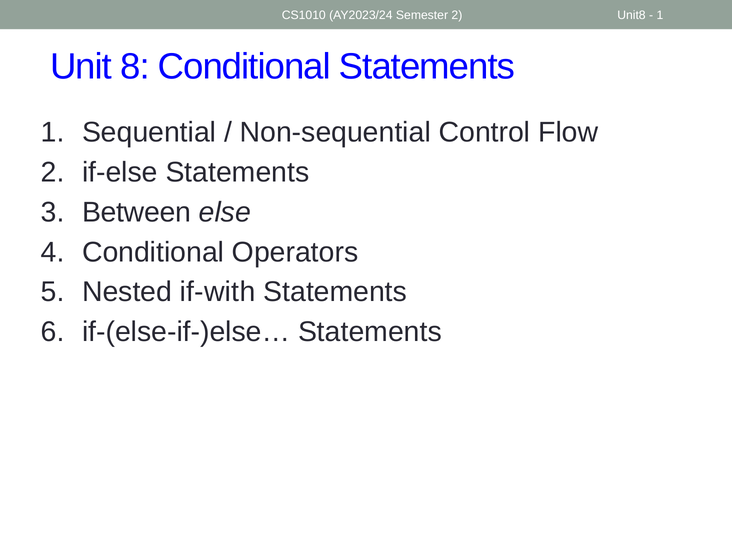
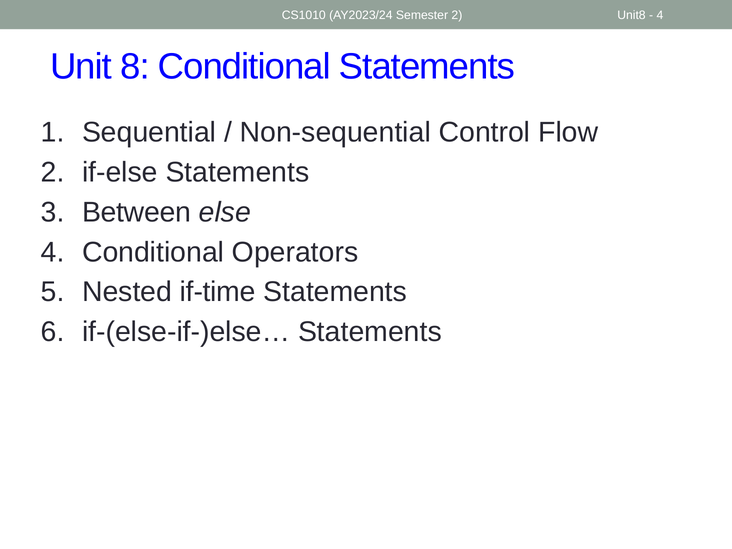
1: 1 -> 4 (660, 15)
if-with: if-with -> if-time (218, 292)
